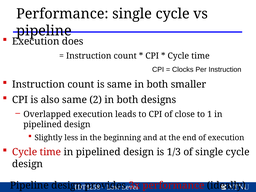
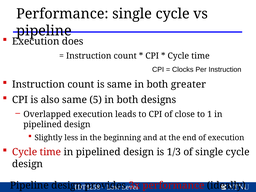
both smaller: smaller -> greater (188, 84)
2: 2 -> 5 (96, 100)
